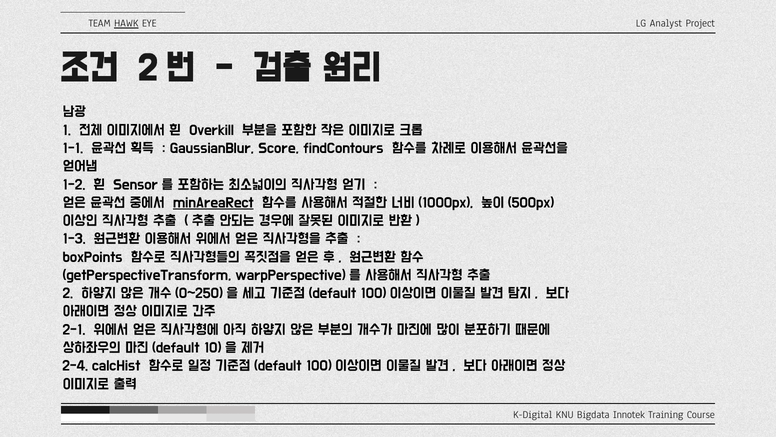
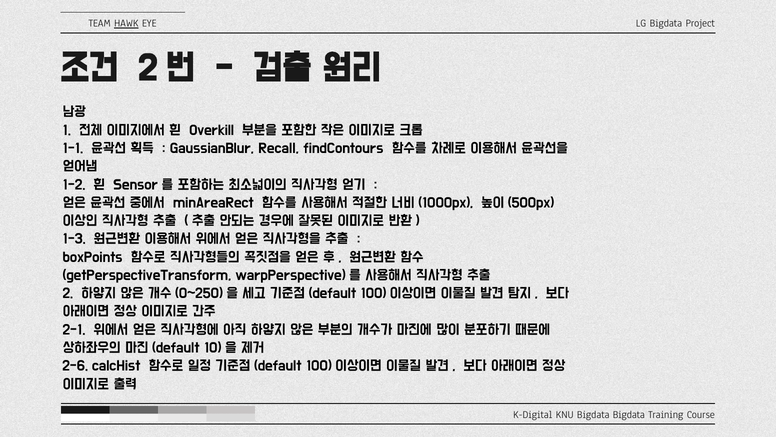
LG Analyst: Analyst -> Bigdata (666, 23)
Score: Score -> Recall (278, 148)
minAreaRect underline: present -> none (213, 202)
2-4: 2-4 -> 2-6 (75, 366)
Bigdata Innotek: Innotek -> Bigdata (629, 414)
